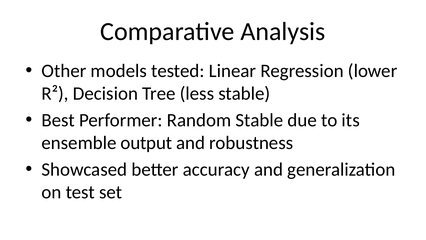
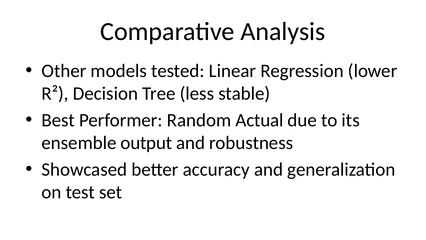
Random Stable: Stable -> Actual (260, 120)
